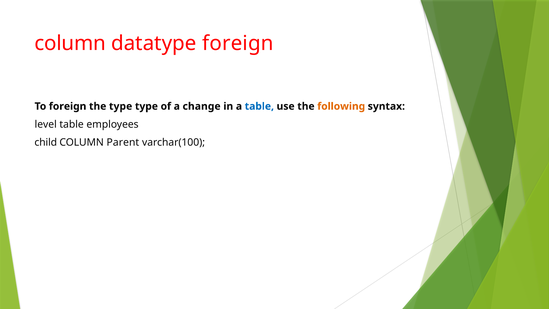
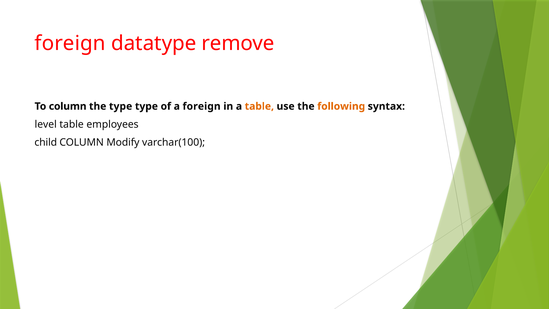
column: column -> foreign (70, 43)
datatype foreign: foreign -> remove (238, 43)
To foreign: foreign -> column (68, 106)
a change: change -> foreign (202, 106)
table colour: blue -> orange (259, 106)
Parent: Parent -> Modify (123, 142)
